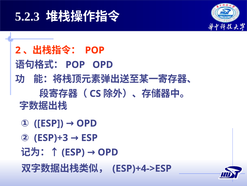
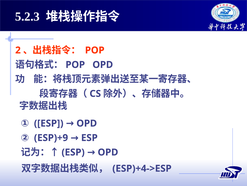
ESP)+3: ESP)+3 -> ESP)+9 (51, 137)
